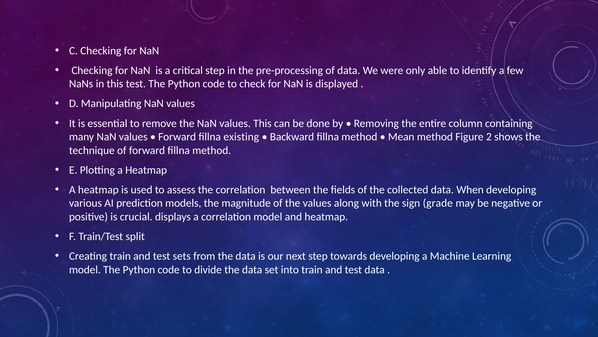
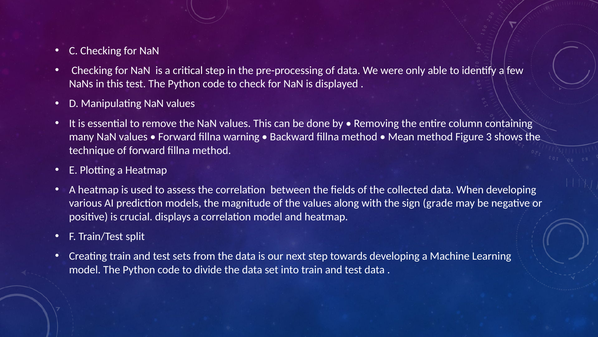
existing: existing -> warning (241, 137)
2: 2 -> 3 (489, 137)
